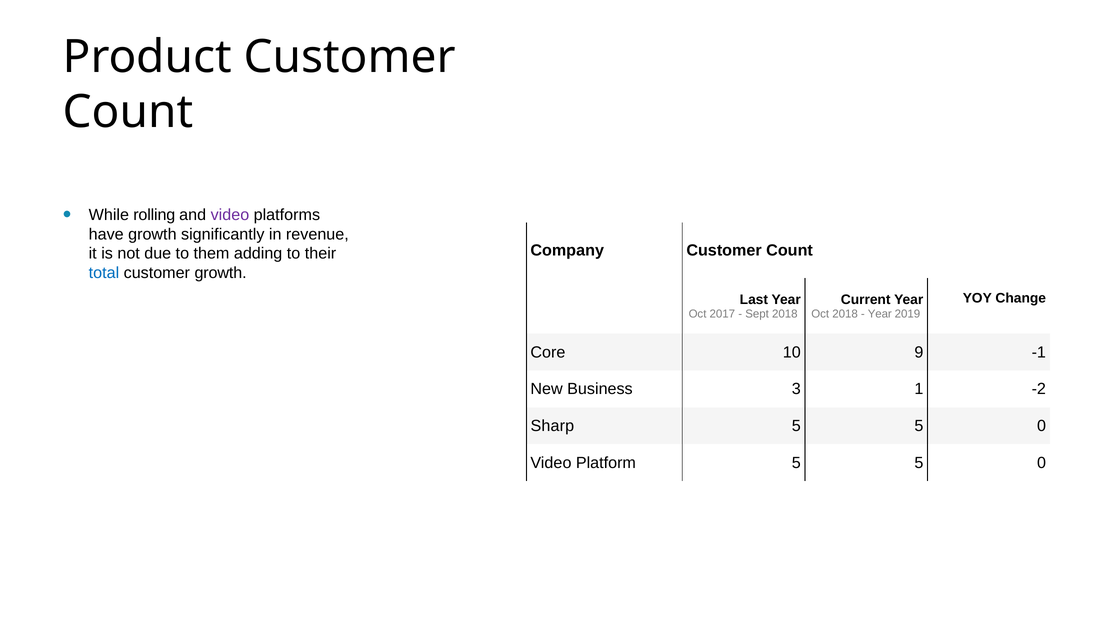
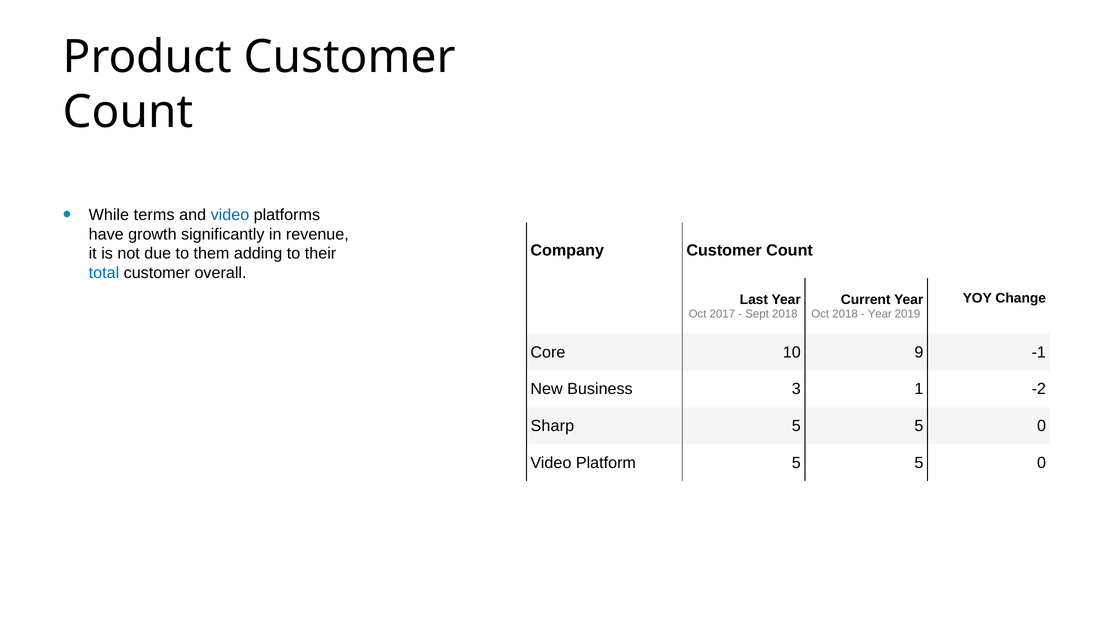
rolling: rolling -> terms (154, 215)
video colour: purple -> blue (230, 215)
customer growth: growth -> overall (221, 273)
